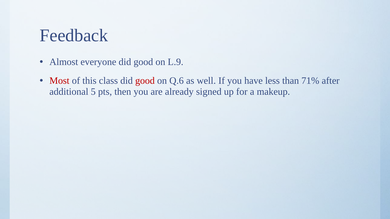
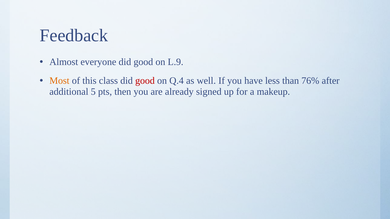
Most colour: red -> orange (59, 81)
Q.6: Q.6 -> Q.4 (177, 81)
71%: 71% -> 76% (310, 81)
